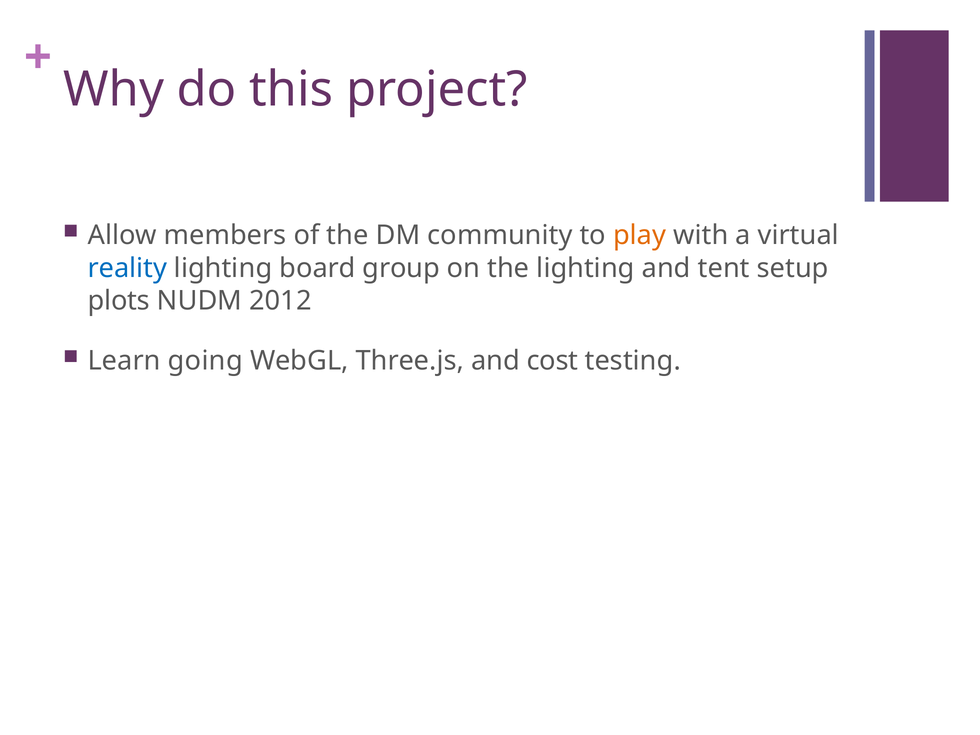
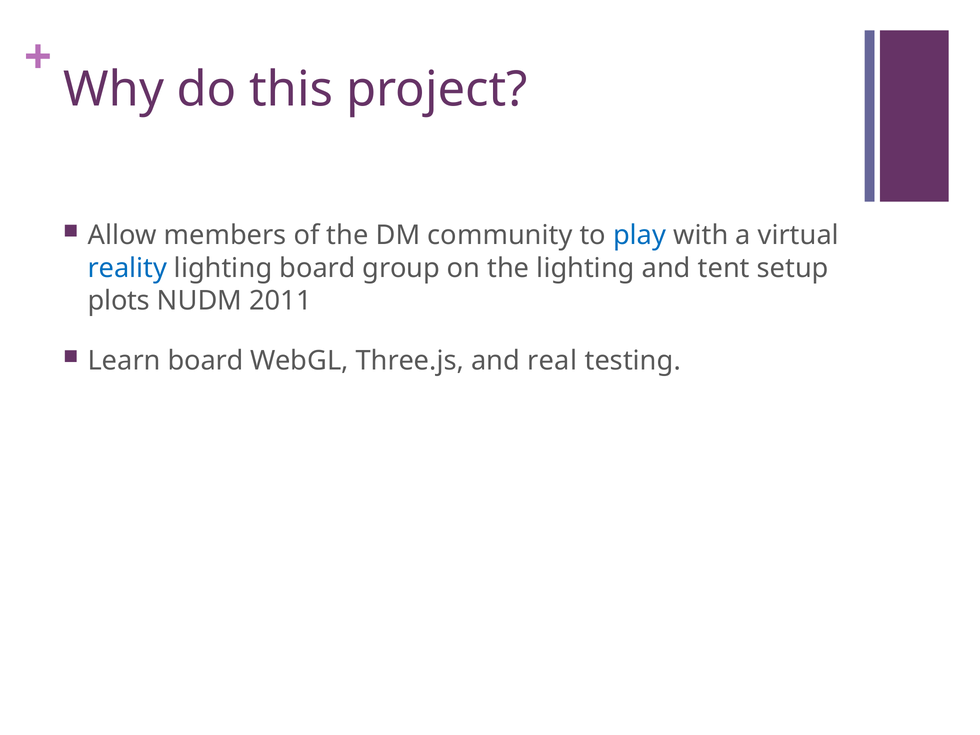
play colour: orange -> blue (640, 235)
2012: 2012 -> 2011 (280, 301)
Learn going: going -> board (206, 361)
cost: cost -> real (552, 361)
